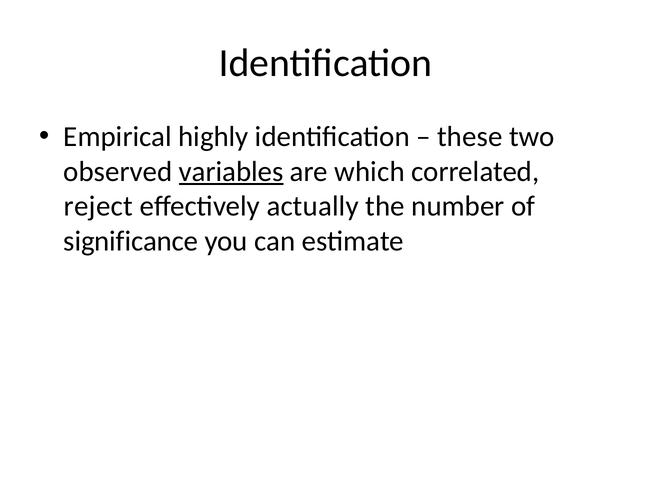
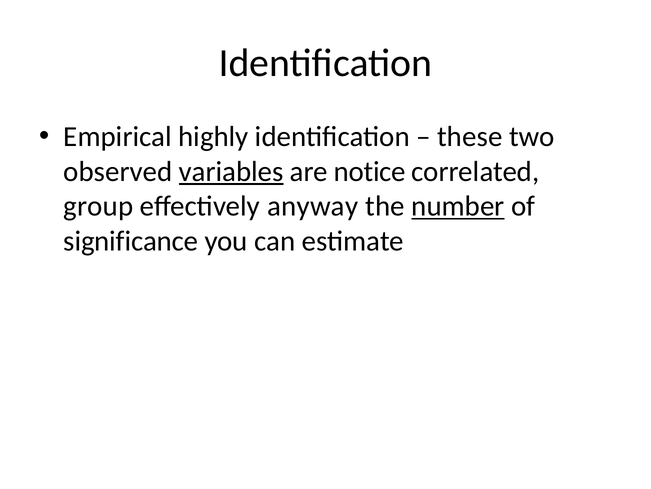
which: which -> notice (370, 171)
reject: reject -> group (98, 206)
actually: actually -> anyway (313, 206)
number underline: none -> present (458, 206)
